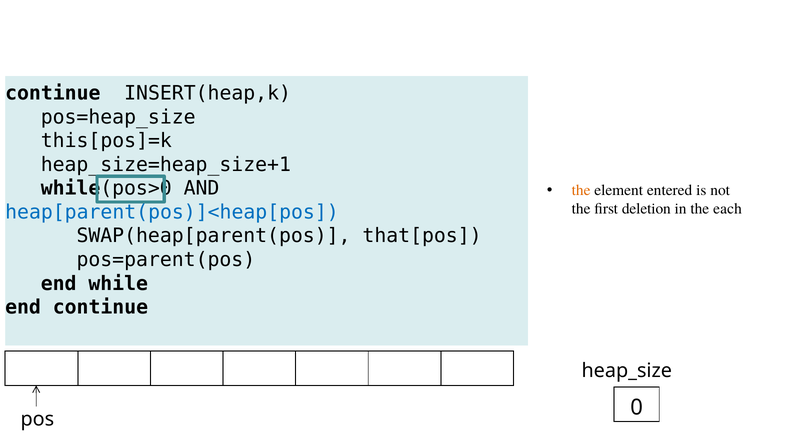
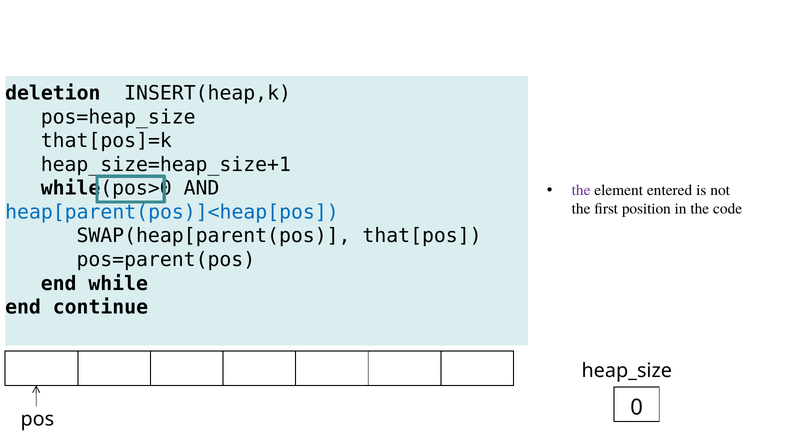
continue: continue -> deletion (53, 93)
this[pos]=k: this[pos]=k -> that[pos]=k (106, 141)
the colour: orange -> purple (581, 190)
deletion: deletion -> position (646, 209)
each: each -> code (728, 209)
